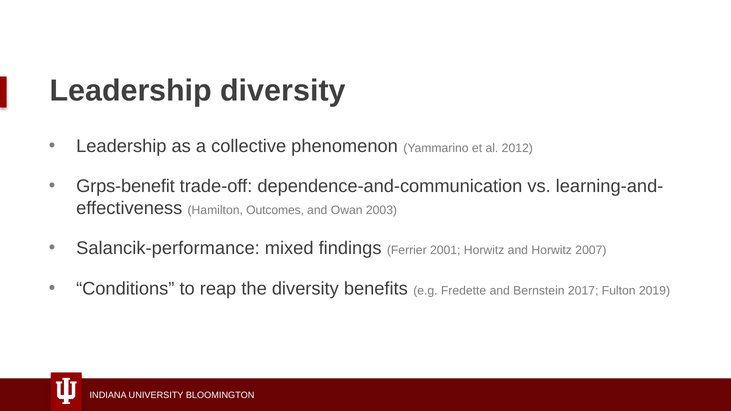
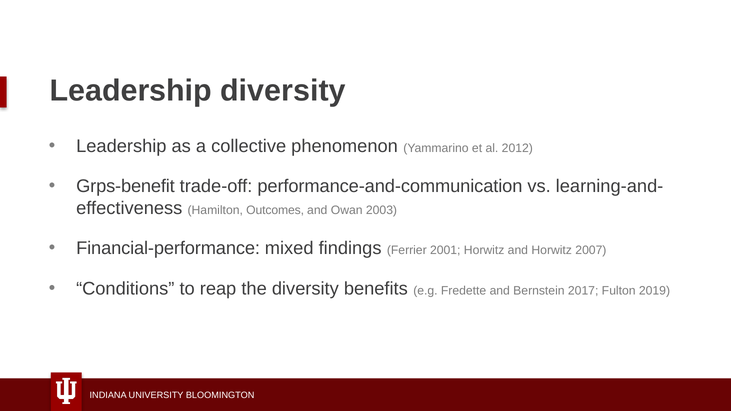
dependence-and-communication: dependence-and-communication -> performance-and-communication (390, 186)
Salancik-performance: Salancik-performance -> Financial-performance (168, 248)
